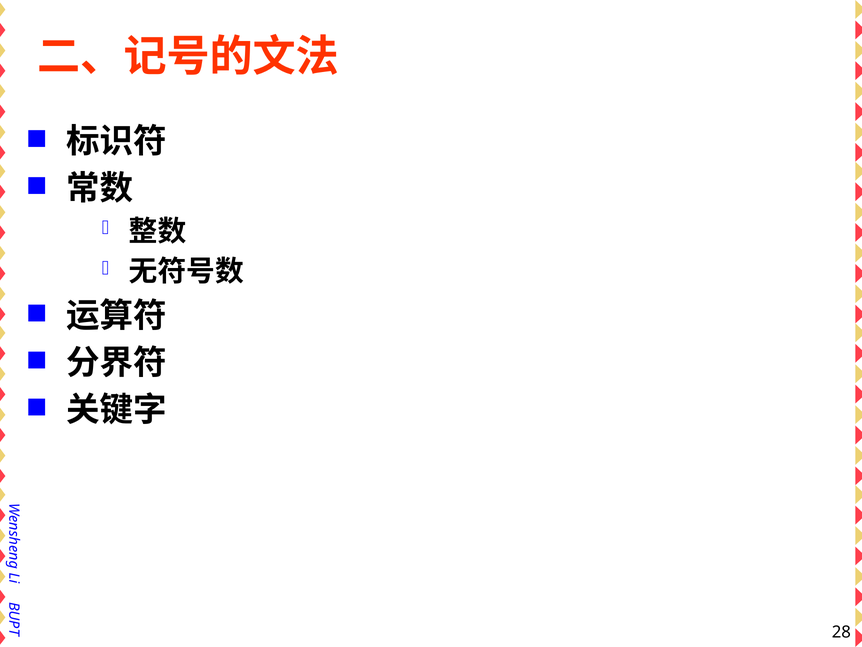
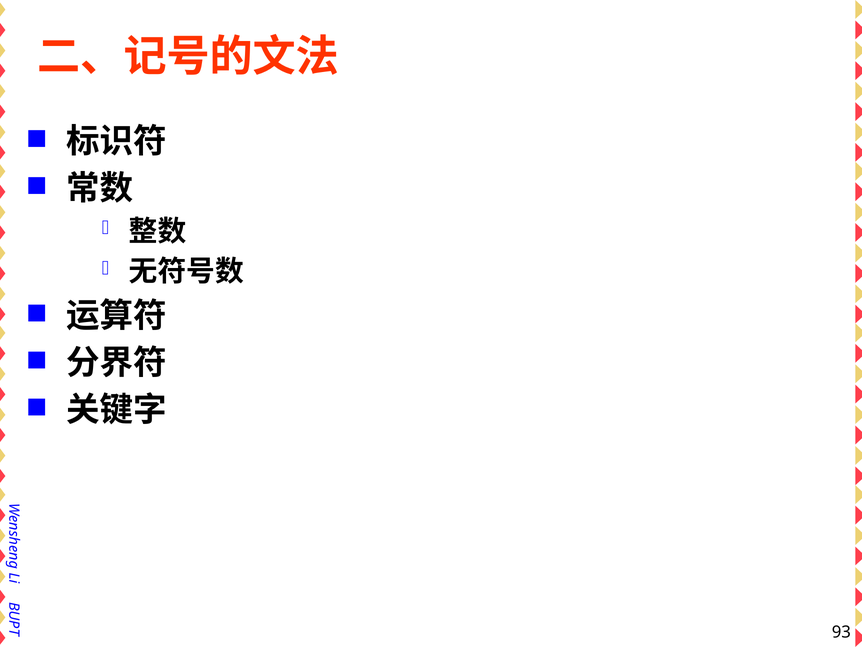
28: 28 -> 93 (841, 632)
